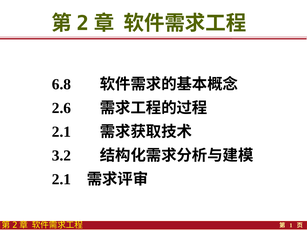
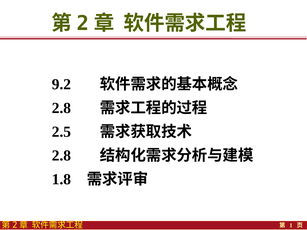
6.8: 6.8 -> 9.2 (62, 84)
2.6: 2.6 -> 2.8 (62, 108)
2.1: 2.1 -> 2.5 (62, 132)
3.2: 3.2 -> 2.8 (62, 156)
2.1: 2.1 -> 1.8 (62, 180)
